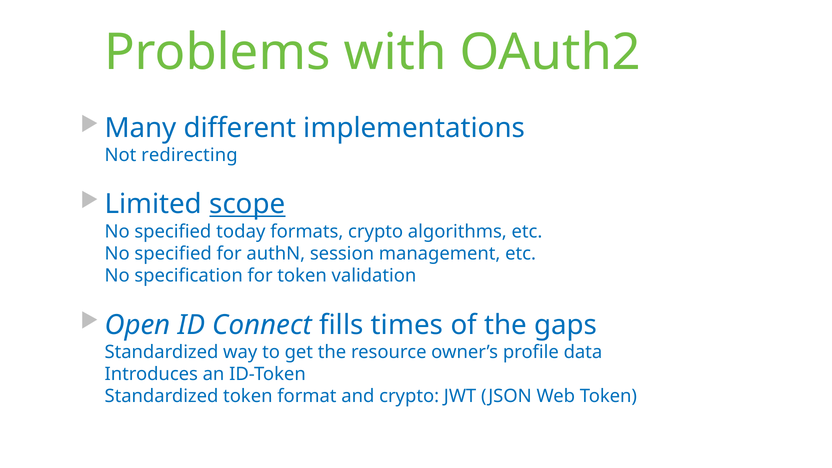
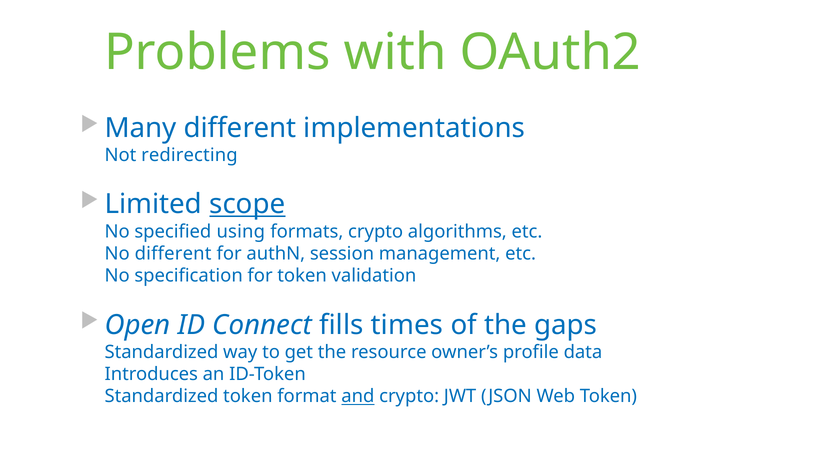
today: today -> using (241, 231)
specified: specified -> different (173, 254)
and underline: none -> present (358, 396)
